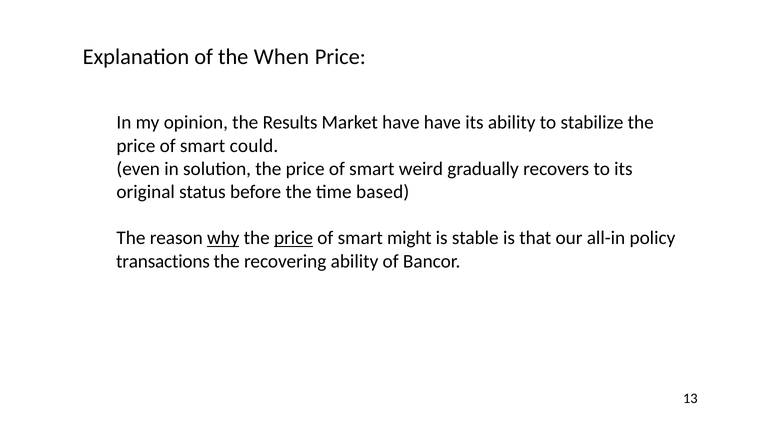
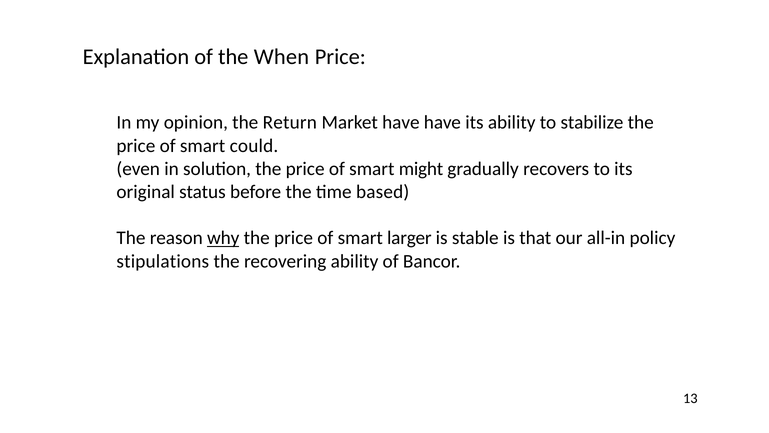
Results: Results -> Return (290, 122)
weird: weird -> might (421, 169)
price underline: present -> none (294, 238)
might: might -> larger (409, 238)
transactions: transactions -> stipulations (163, 261)
